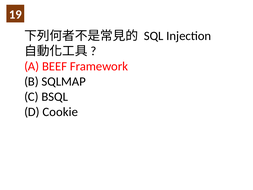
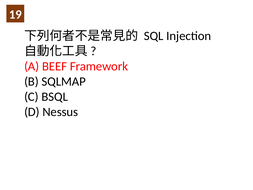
Cookie: Cookie -> Nessus (60, 112)
